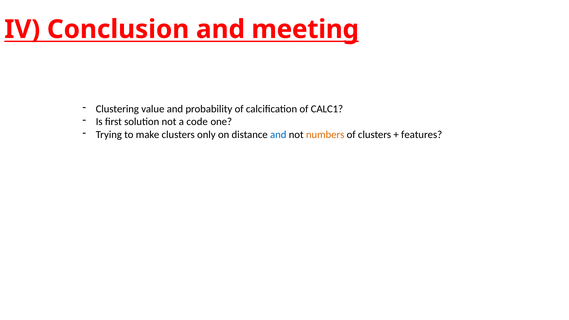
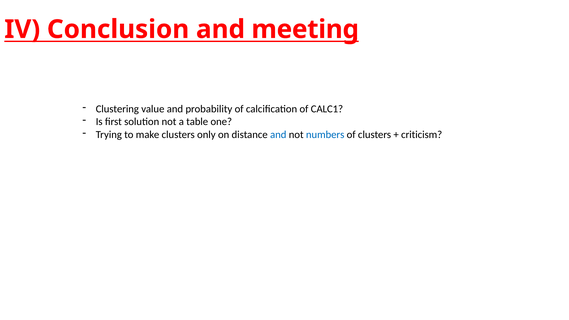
code: code -> table (197, 122)
numbers colour: orange -> blue (325, 135)
features: features -> criticism (422, 135)
